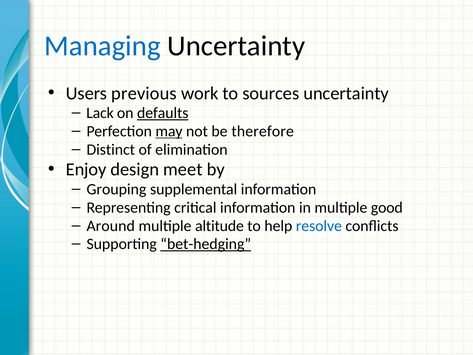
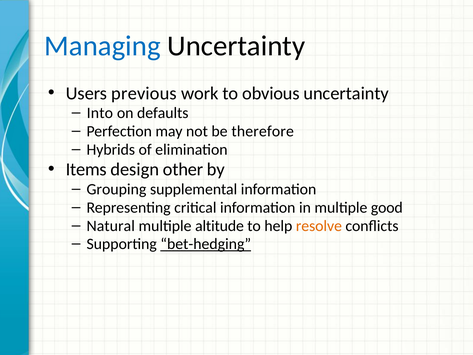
sources: sources -> obvious (271, 93)
Lack: Lack -> Into (100, 113)
defaults underline: present -> none (163, 113)
may underline: present -> none (169, 131)
Distinct: Distinct -> Hybrids (111, 149)
Enjoy: Enjoy -> Items (86, 169)
meet: meet -> other (183, 169)
Around: Around -> Natural (111, 226)
resolve colour: blue -> orange (319, 226)
